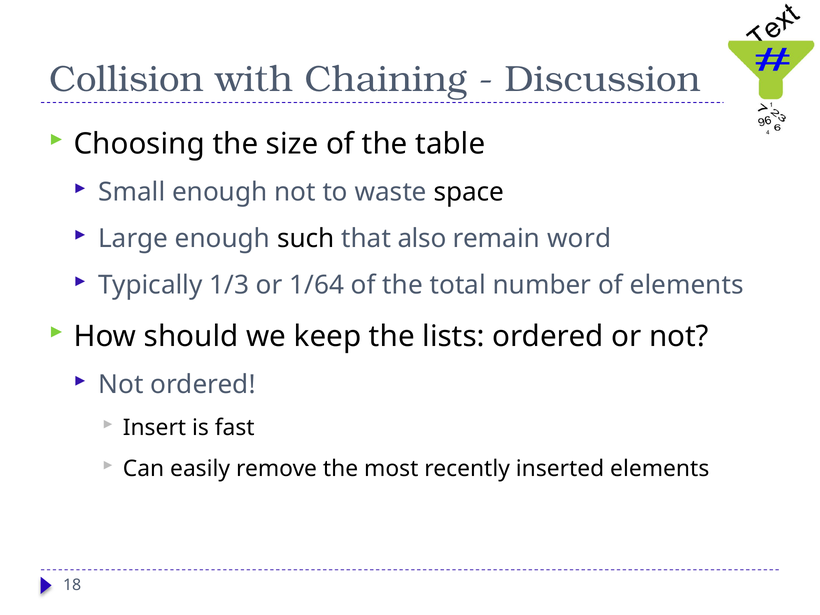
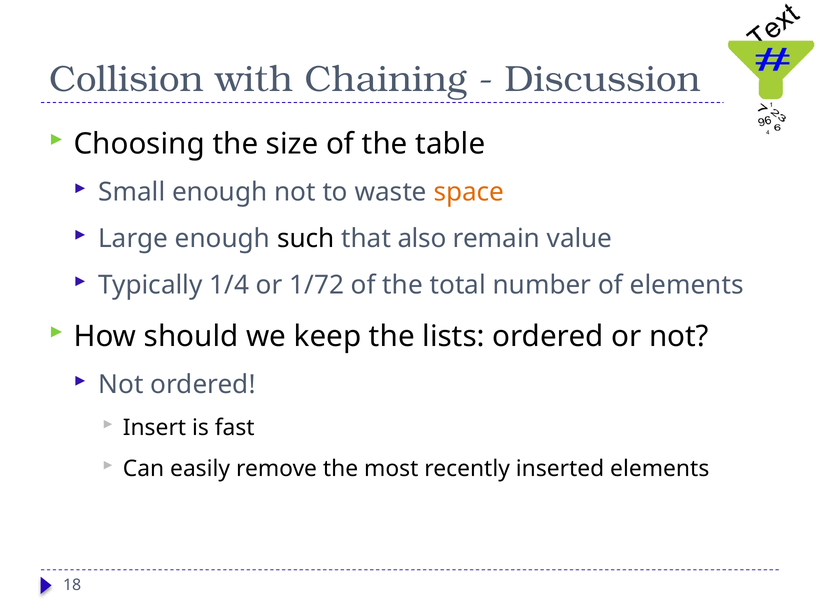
space colour: black -> orange (469, 192)
word: word -> value (579, 239)
1/3: 1/3 -> 1/4 (229, 285)
1/64: 1/64 -> 1/72 (317, 285)
